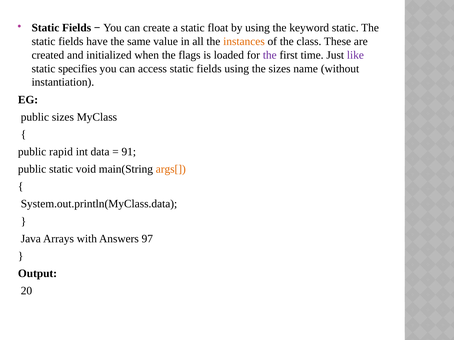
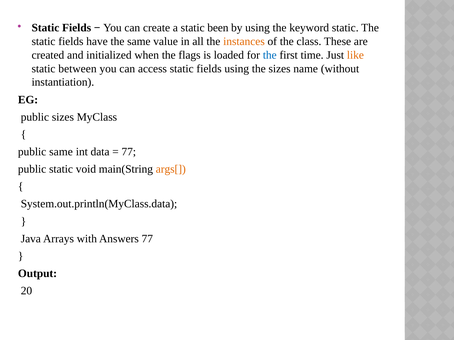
float: float -> been (218, 28)
the colour: purple -> blue (270, 55)
like colour: purple -> orange (355, 55)
specifies: specifies -> between (77, 69)
public rapid: rapid -> same (61, 152)
91: 91 -> 77 (129, 152)
Answers 97: 97 -> 77 (147, 239)
